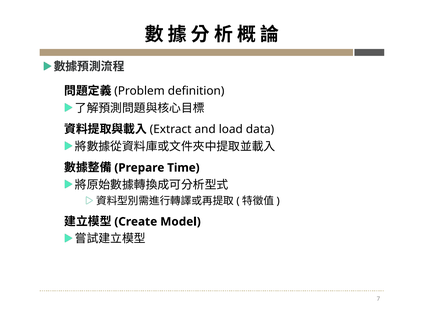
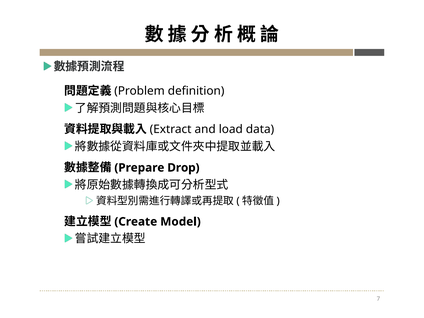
Time: Time -> Drop (183, 168)
